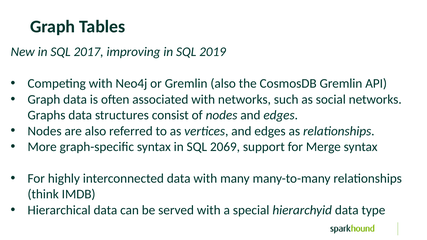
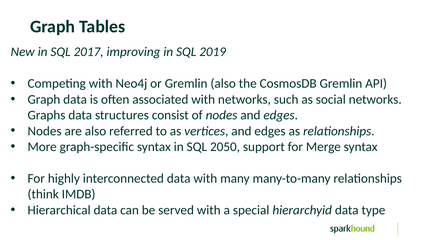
2069: 2069 -> 2050 (225, 147)
